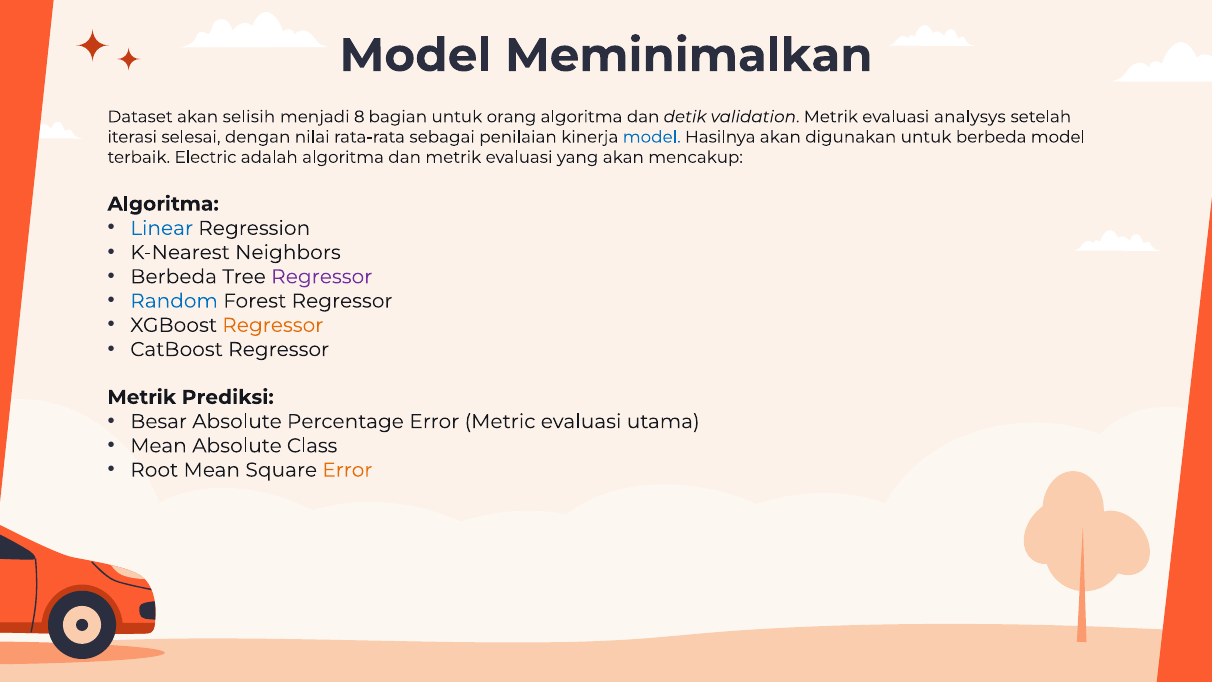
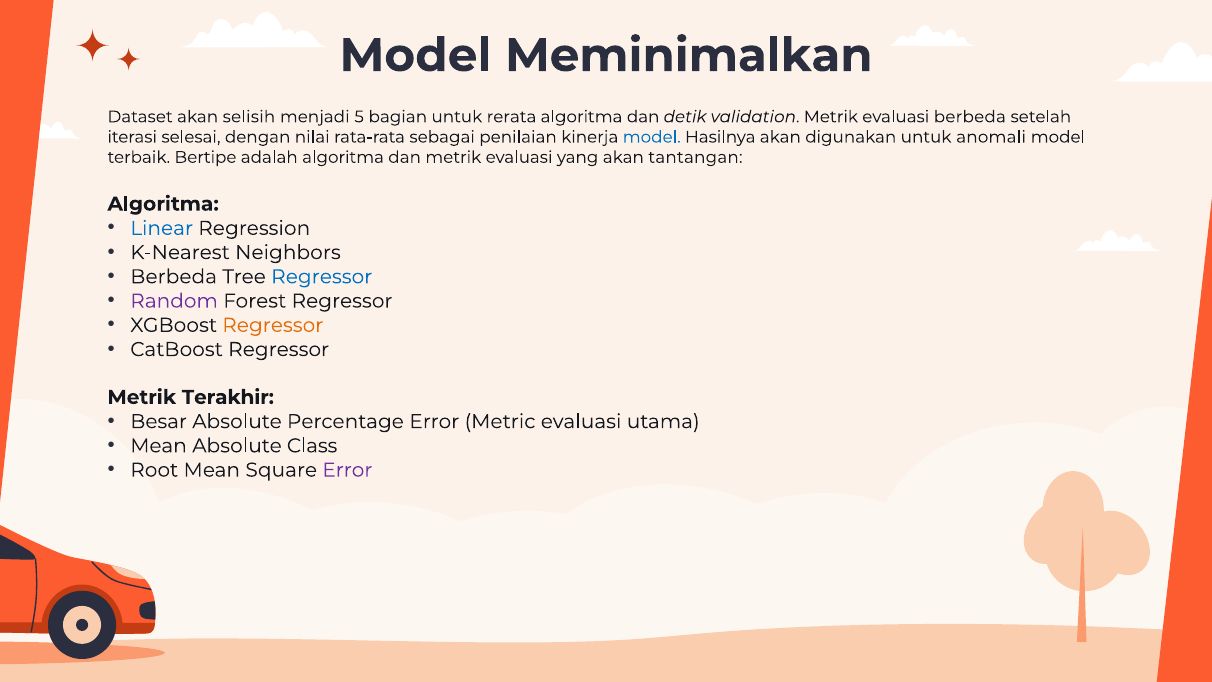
8: 8 -> 5 (359, 117)
orang: orang -> rerata (511, 117)
evaluasi analysys: analysys -> berbeda (970, 117)
untuk berbeda: berbeda -> anomali (991, 137)
Electric: Electric -> Bertipe (206, 157)
mencakup: mencakup -> tantangan (695, 157)
Regressor colour: purple -> blue (322, 277)
Random colour: blue -> purple (174, 301)
Prediksi: Prediksi -> Terakhir (228, 397)
Error colour: orange -> purple (347, 470)
